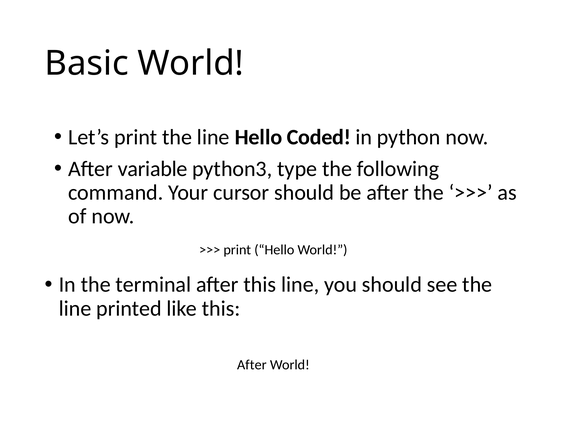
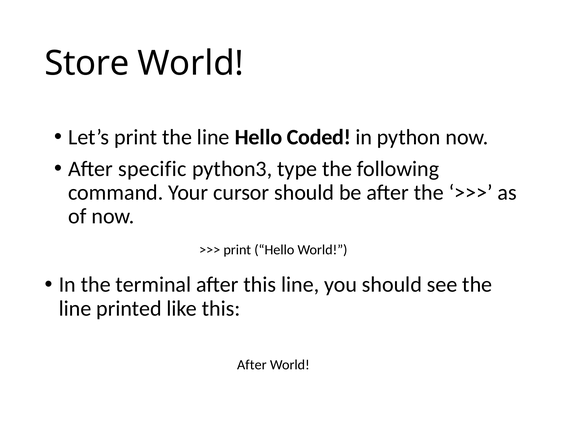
Basic: Basic -> Store (87, 64)
variable: variable -> specific (152, 169)
